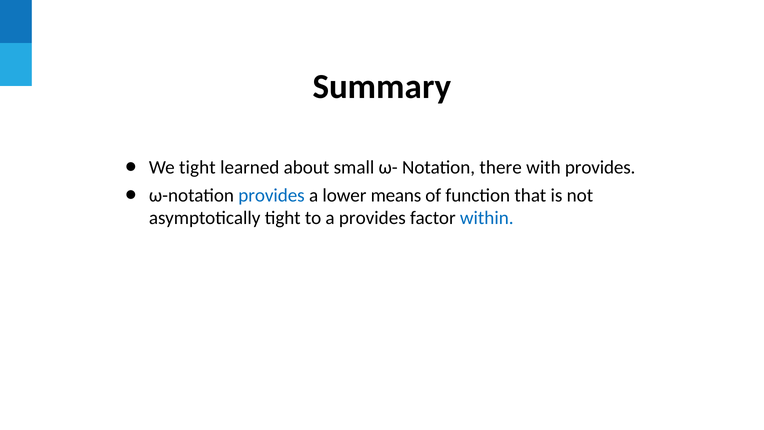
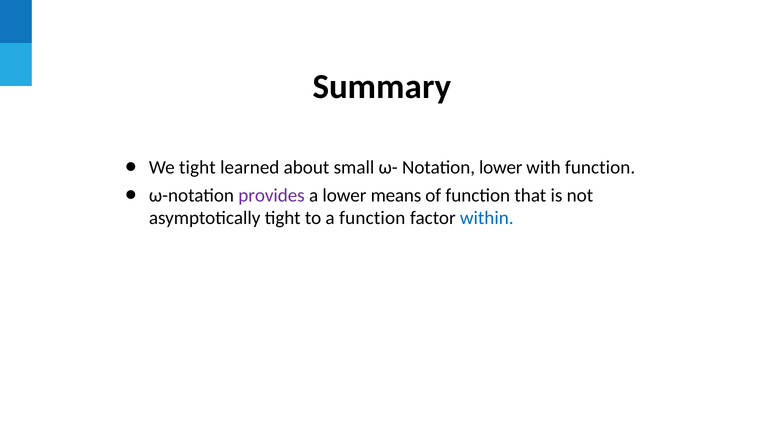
Notation there: there -> lower (501, 167)
with provides: provides -> function (600, 167)
provides colour: blue -> purple (272, 195)
a provides: provides -> function (372, 218)
